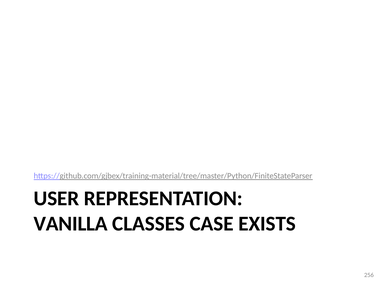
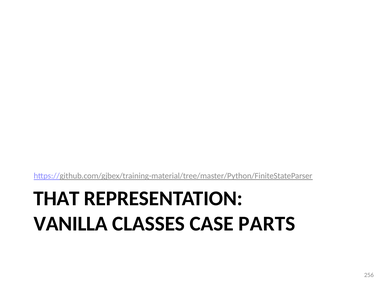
USER: USER -> THAT (56, 199)
EXISTS: EXISTS -> PARTS (267, 224)
